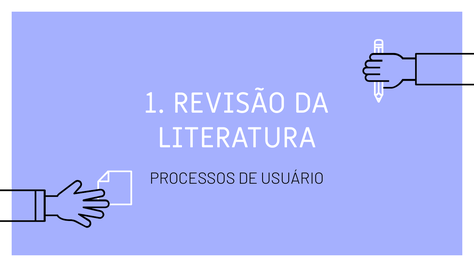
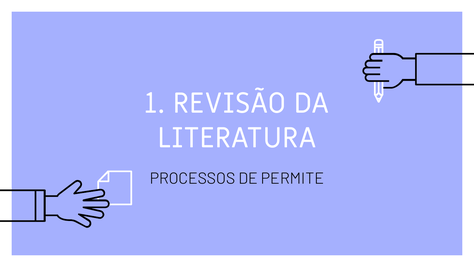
USUÁRIO: USUÁRIO -> PERMITE (292, 178)
